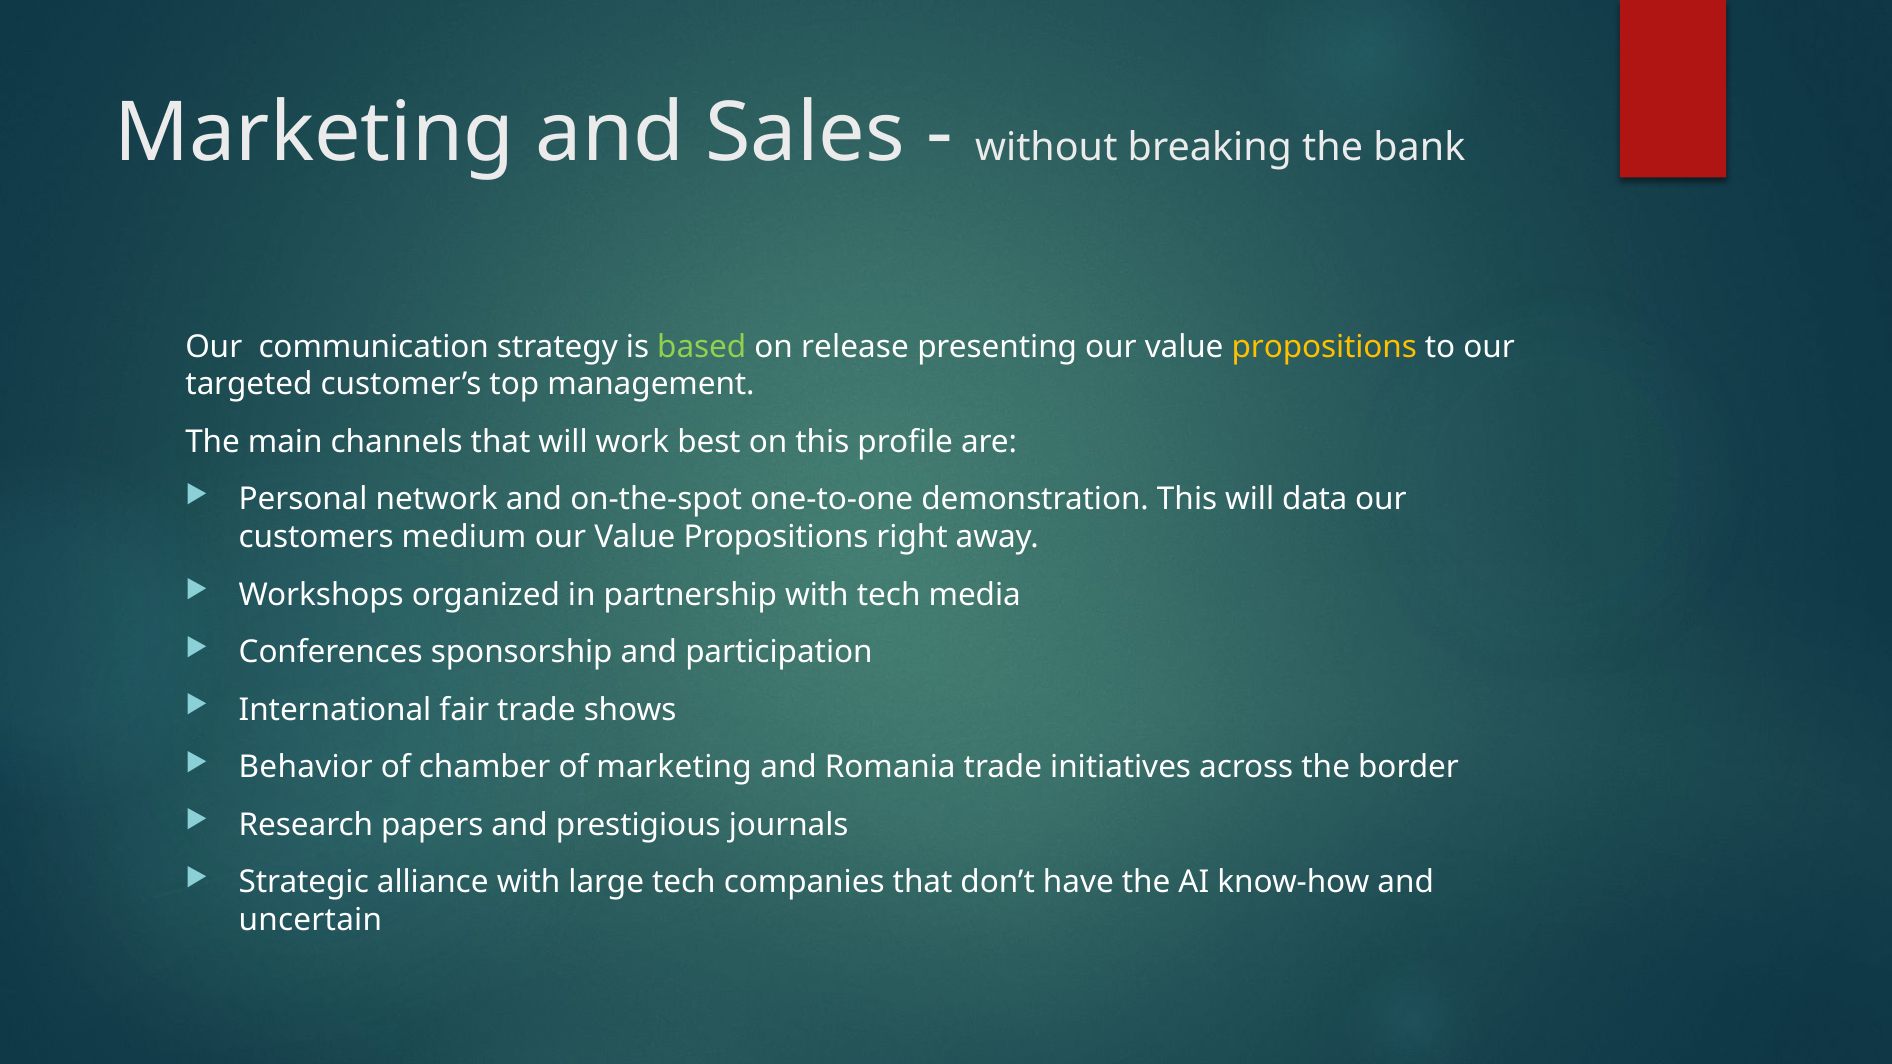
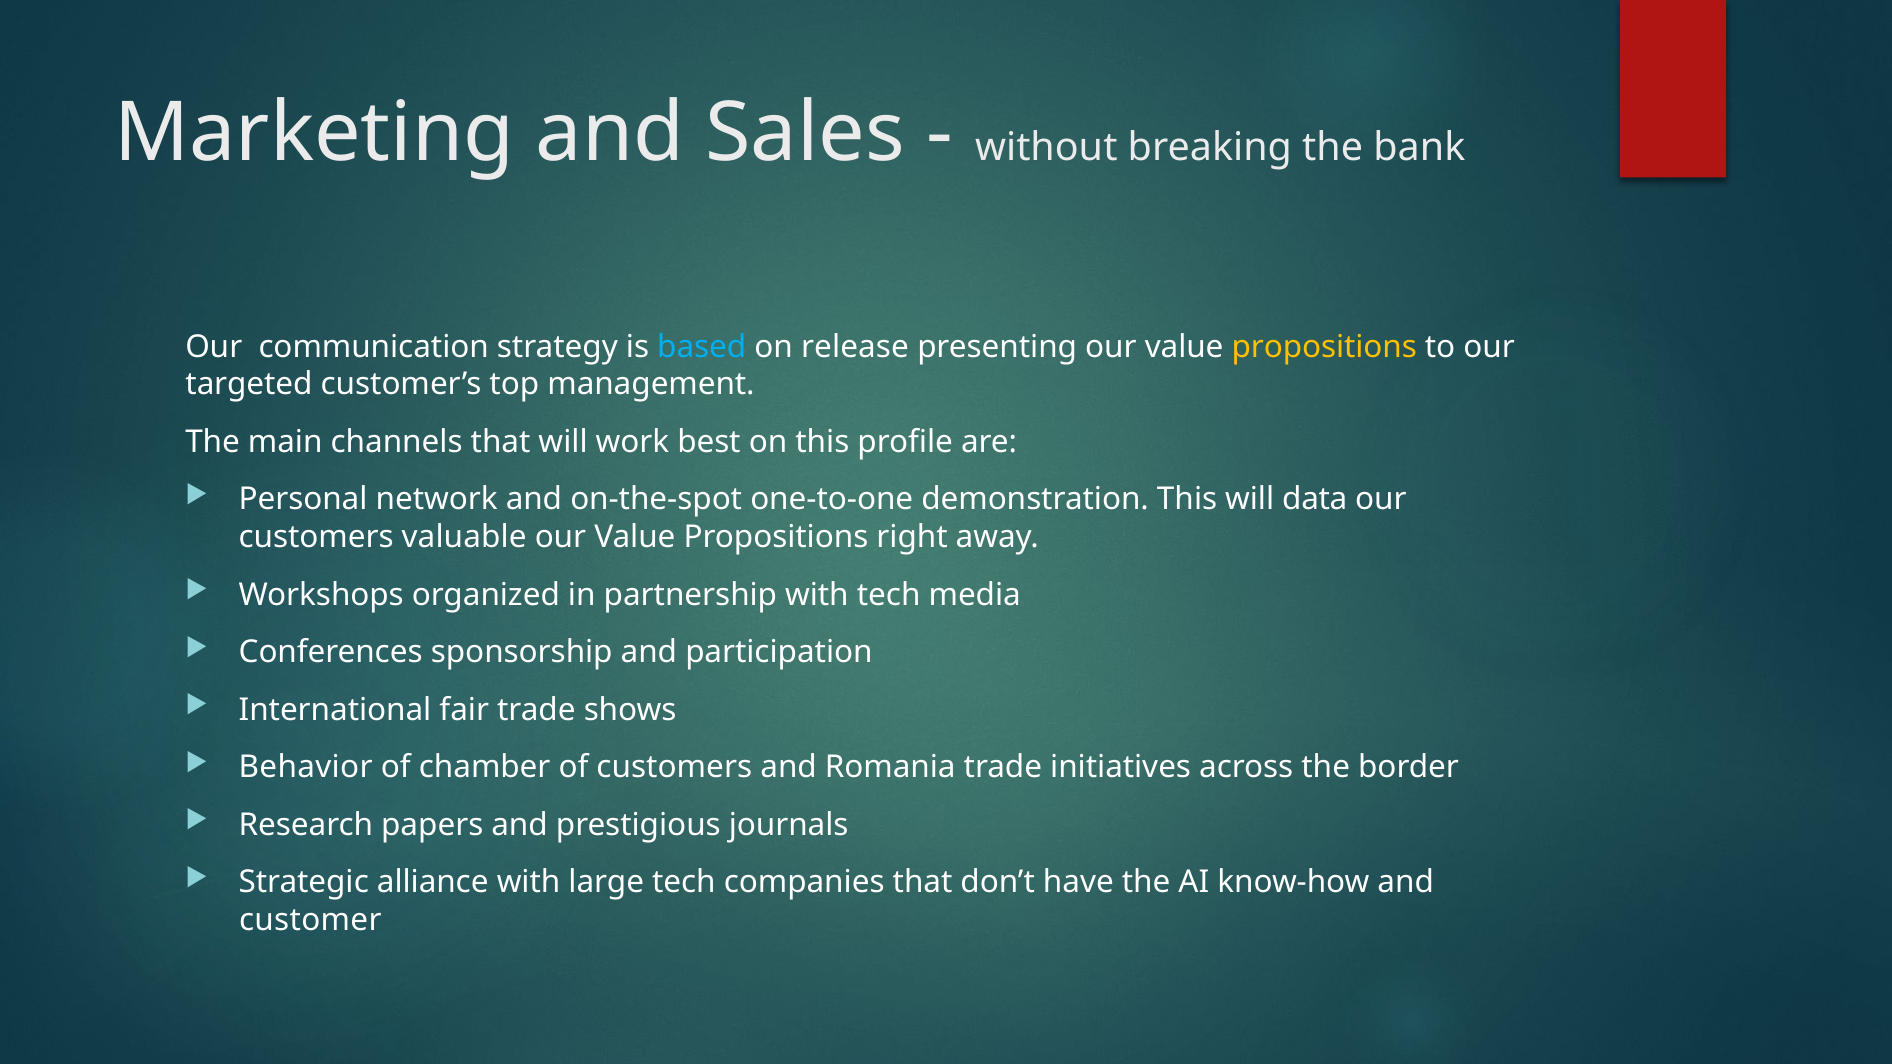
based colour: light green -> light blue (702, 347)
medium: medium -> valuable (464, 538)
of marketing: marketing -> customers (674, 768)
uncertain: uncertain -> customer (310, 921)
